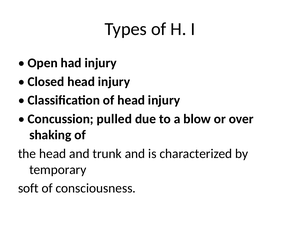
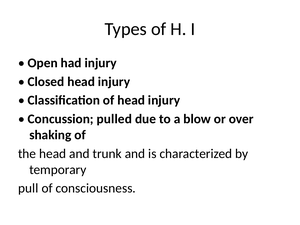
soft: soft -> pull (28, 188)
